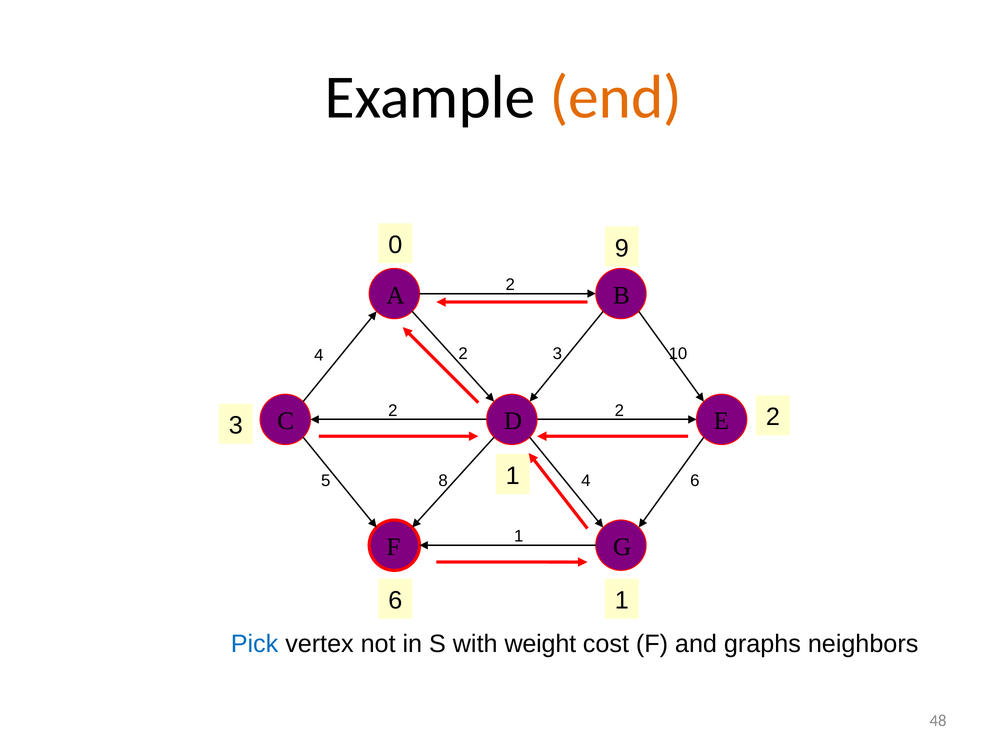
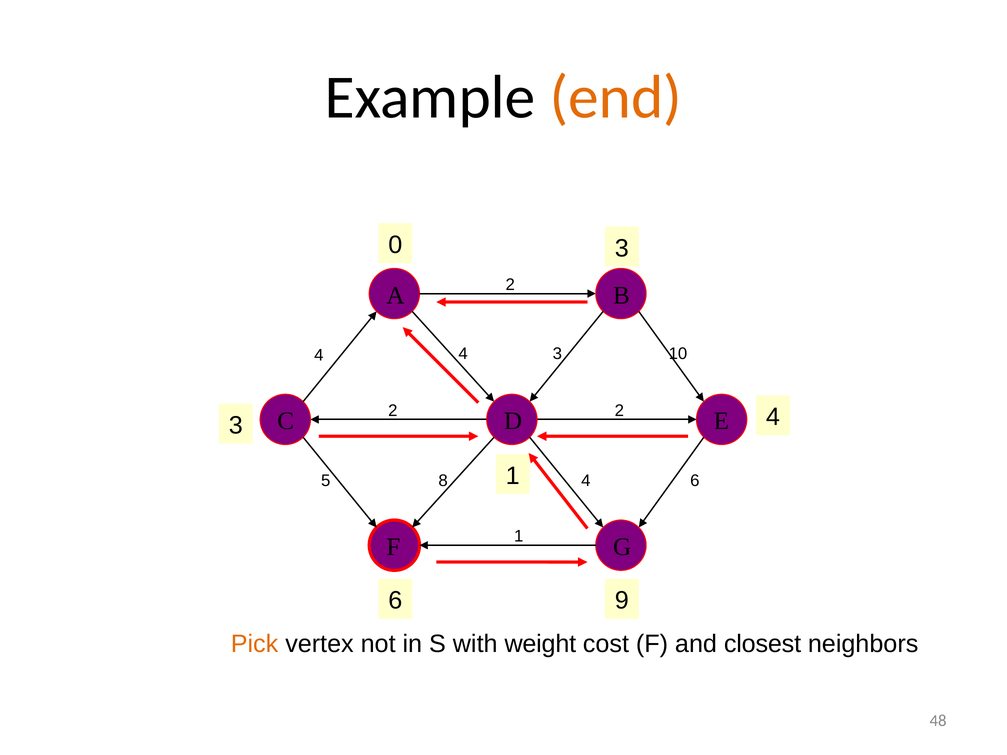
0 9: 9 -> 3 (622, 248)
2: 2 -> 4 (463, 354)
3 2: 2 -> 4 (773, 417)
6 1: 1 -> 9 (622, 601)
Pick colour: blue -> orange (255, 644)
graphs: graphs -> closest (763, 644)
